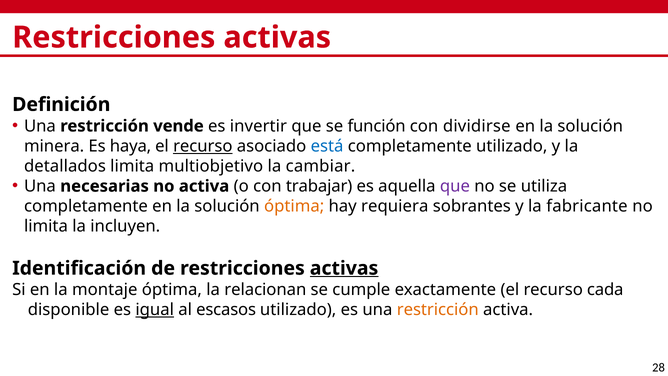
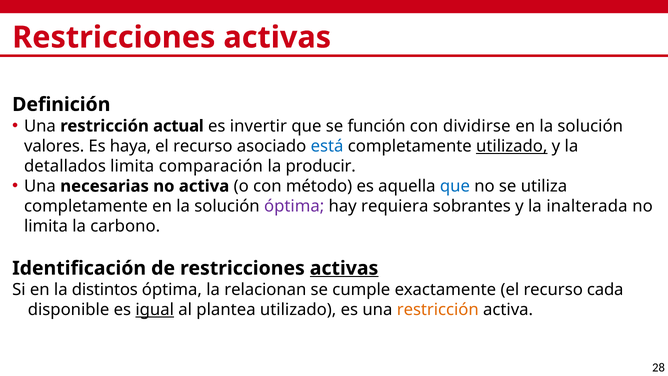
vende: vende -> actual (178, 126)
minera: minera -> valores (54, 146)
recurso underline: present -> none (203, 146)
utilizado underline: none -> present (512, 146)
multiobjetivo: multiobjetivo -> comparación (211, 166)
cambiar: cambiar -> producir (321, 166)
trabajar: trabajar -> método (319, 186)
que colour: purple -> blue (455, 186)
óptima colour: orange -> purple (294, 206)
fabricante: fabricante -> inalterada (587, 206)
incluyen: incluyen -> carbono (125, 226)
montaje: montaje -> distintos (105, 290)
escasos: escasos -> plantea (226, 310)
